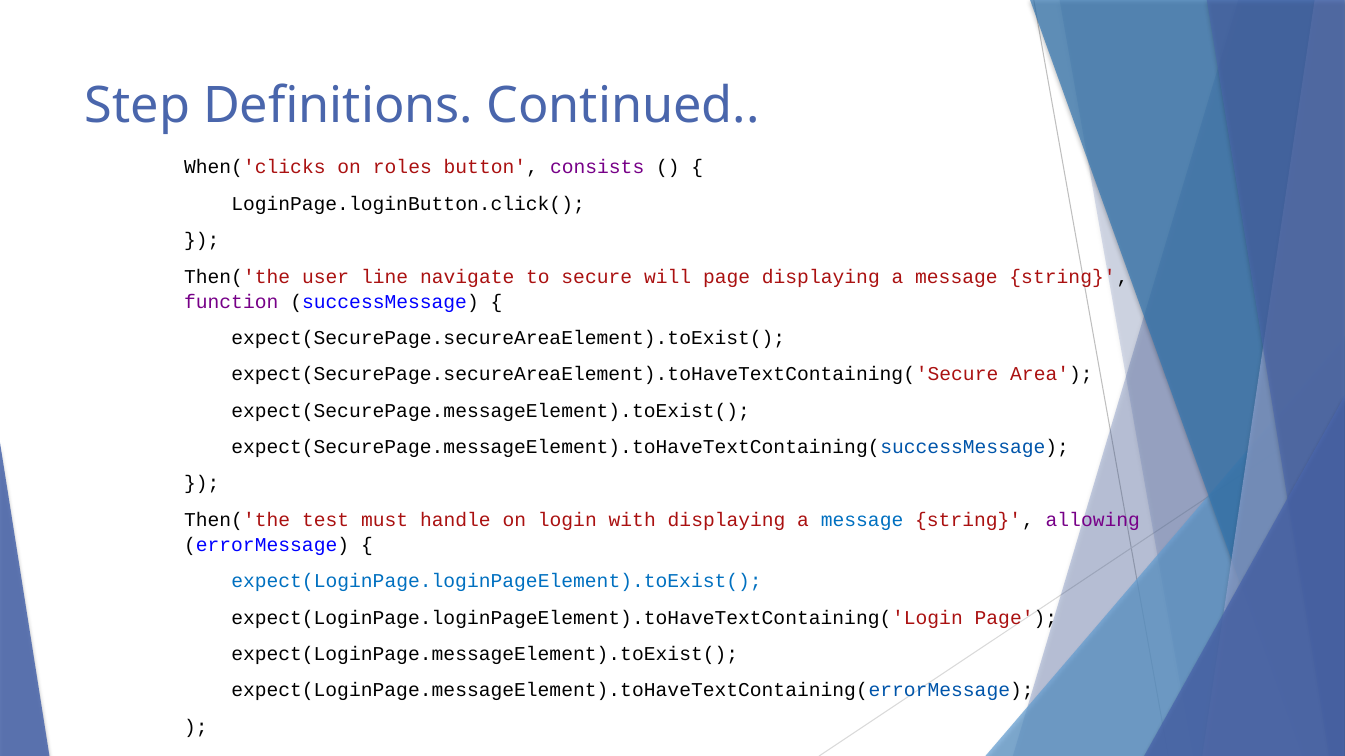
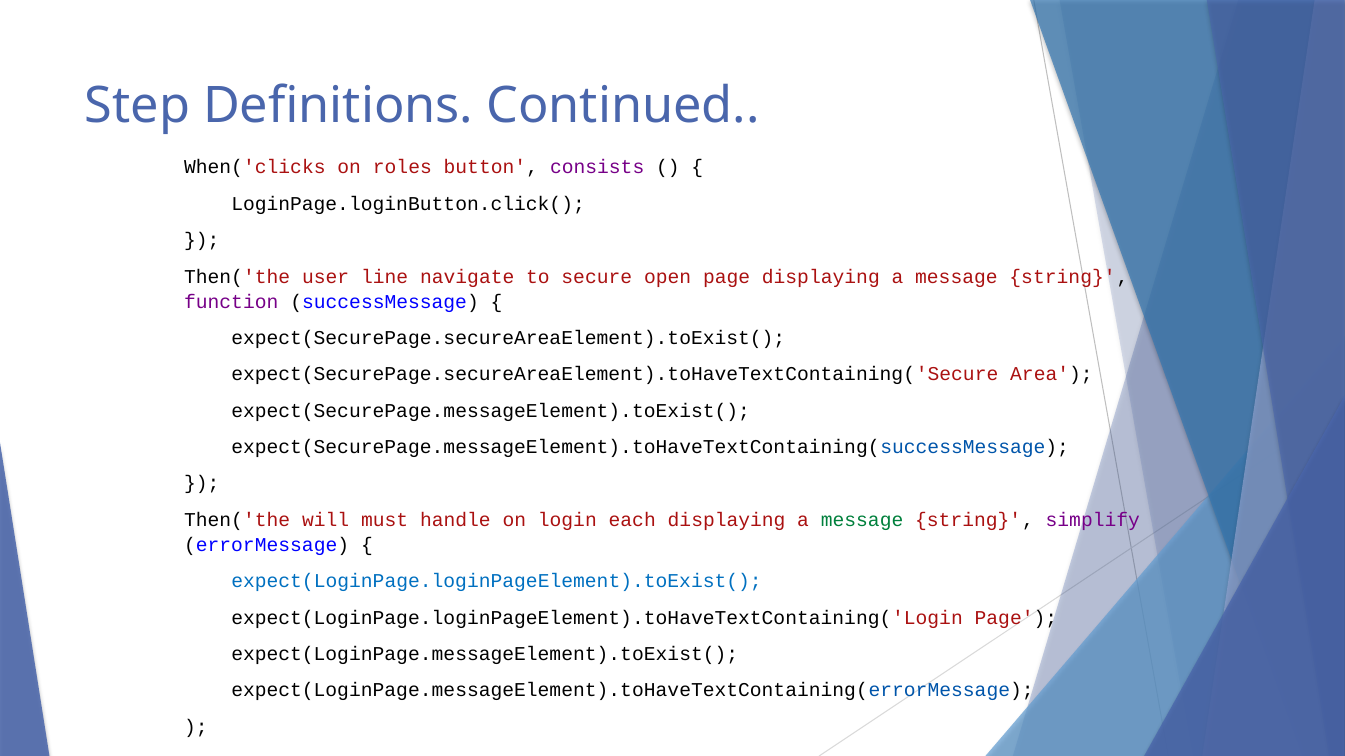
will: will -> open (668, 277)
test: test -> will (326, 520)
with: with -> each (632, 520)
message colour: blue -> green (862, 520)
allowing: allowing -> simplify (1093, 520)
